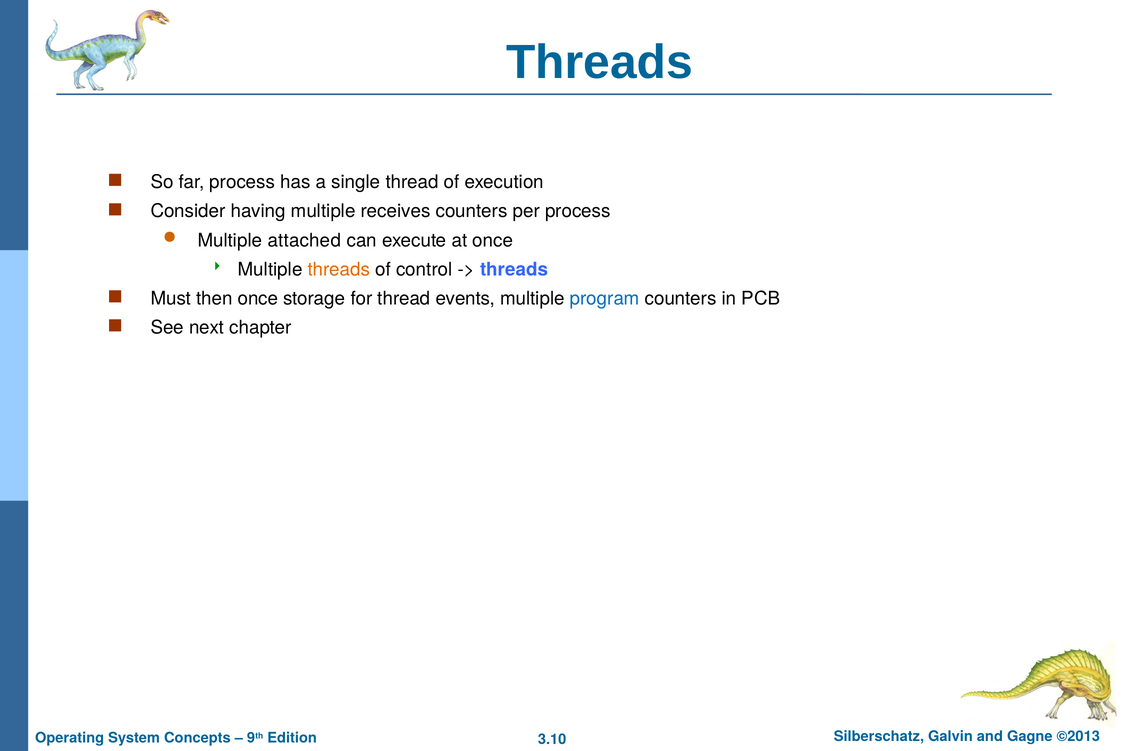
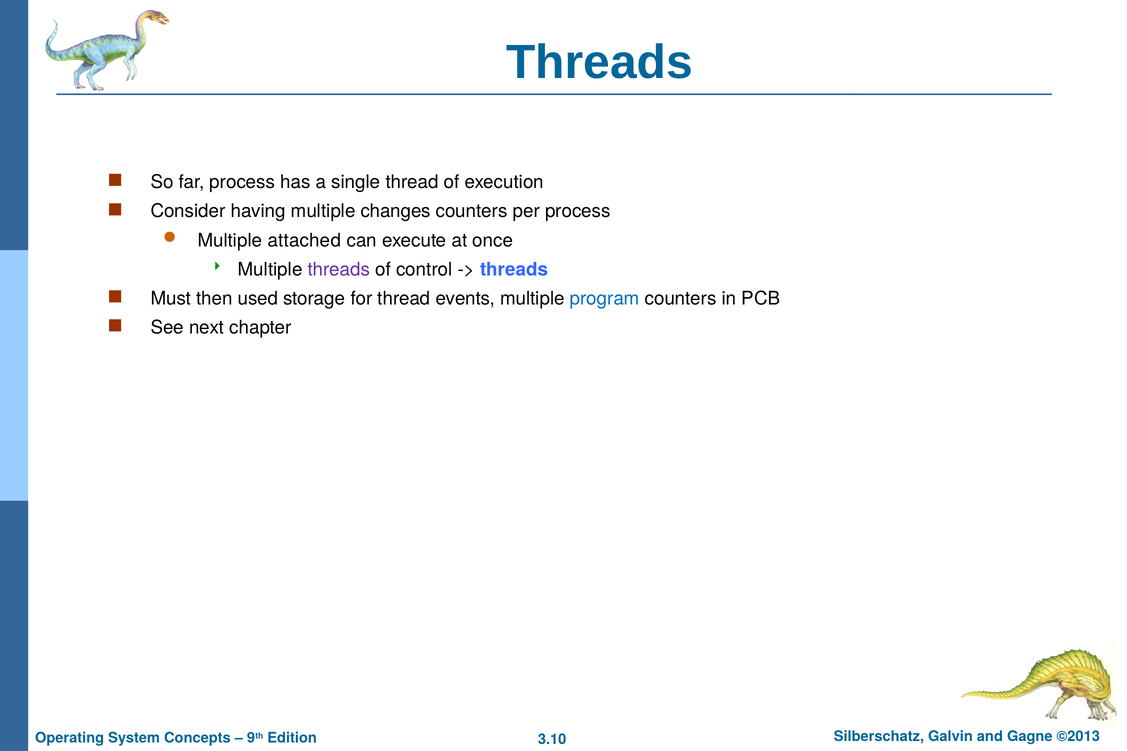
receives: receives -> changes (396, 211)
threads colour: orange -> purple (339, 270)
then once: once -> used (258, 299)
